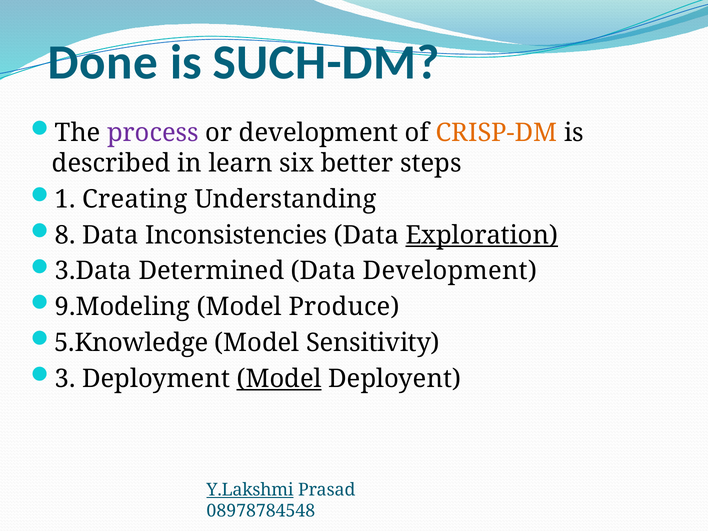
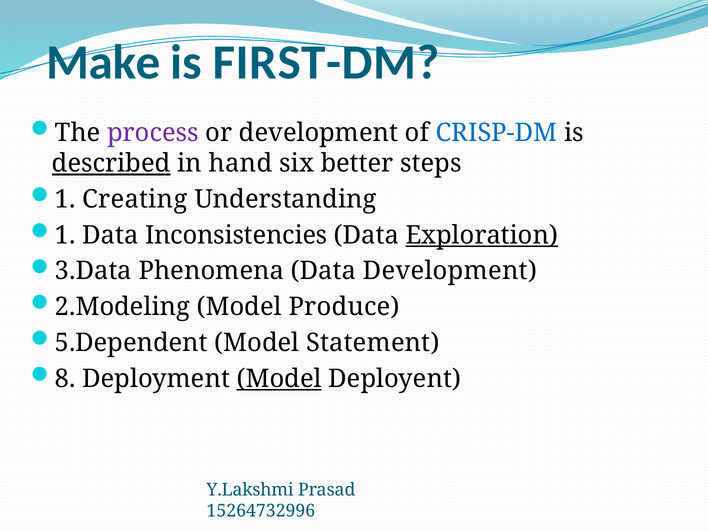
Done: Done -> Make (103, 62)
SUCH-DM: SUCH-DM -> FIRST-DM (326, 62)
CRISP-DM colour: orange -> blue (497, 133)
described underline: none -> present (111, 164)
learn: learn -> hand (240, 164)
8: 8 -> 1 (65, 235)
Determined: Determined -> Phenomena (211, 271)
9.Modeling: 9.Modeling -> 2.Modeling (122, 307)
5.Knowledge: 5.Knowledge -> 5.Dependent (131, 343)
Sensitivity: Sensitivity -> Statement (373, 343)
3: 3 -> 8 (65, 379)
Y.Lakshmi underline: present -> none (250, 490)
08978784548: 08978784548 -> 15264732996 (261, 511)
